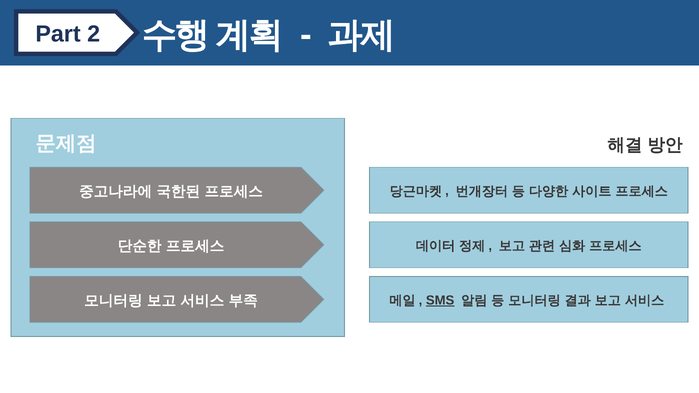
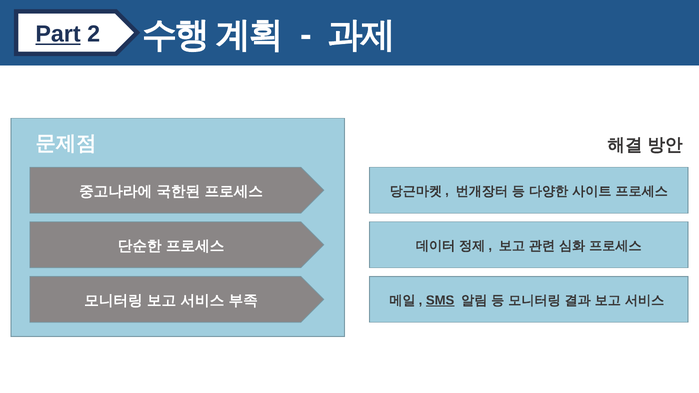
Part underline: none -> present (58, 34)
